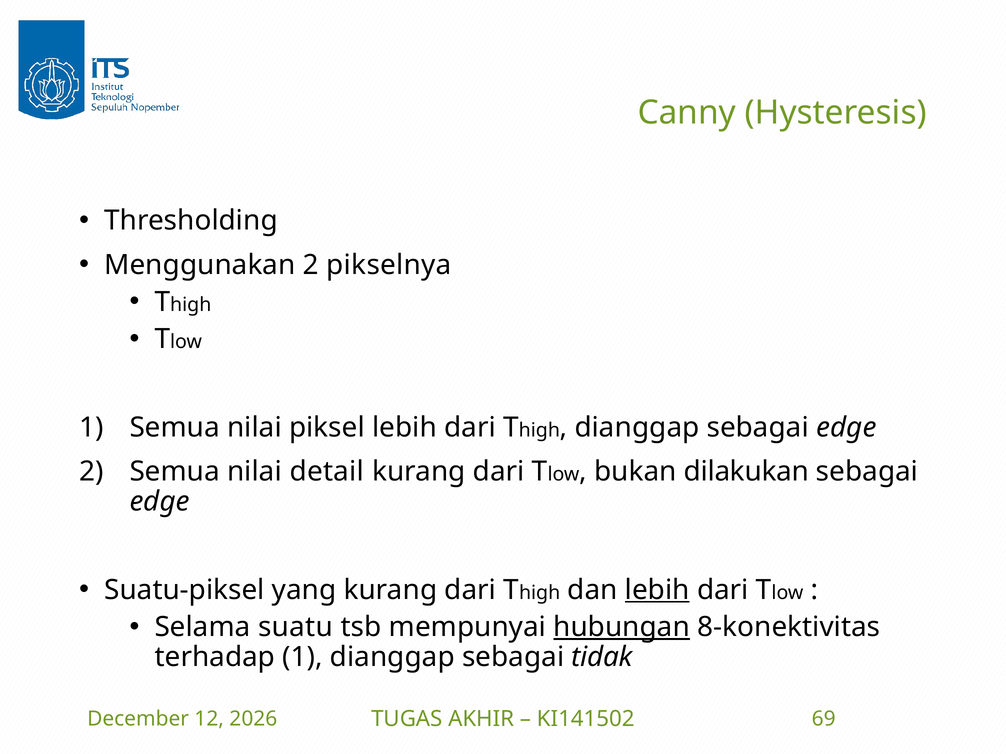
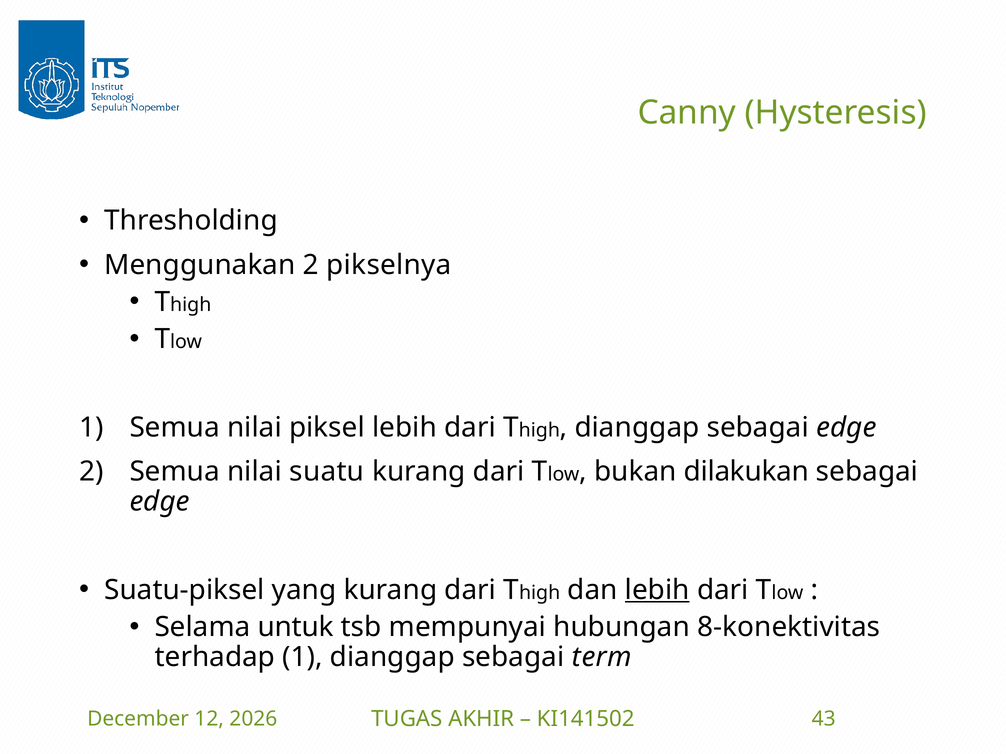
detail: detail -> suatu (327, 472)
suatu: suatu -> untuk (296, 627)
hubungan underline: present -> none (622, 627)
tidak: tidak -> term (602, 658)
69: 69 -> 43 (824, 719)
